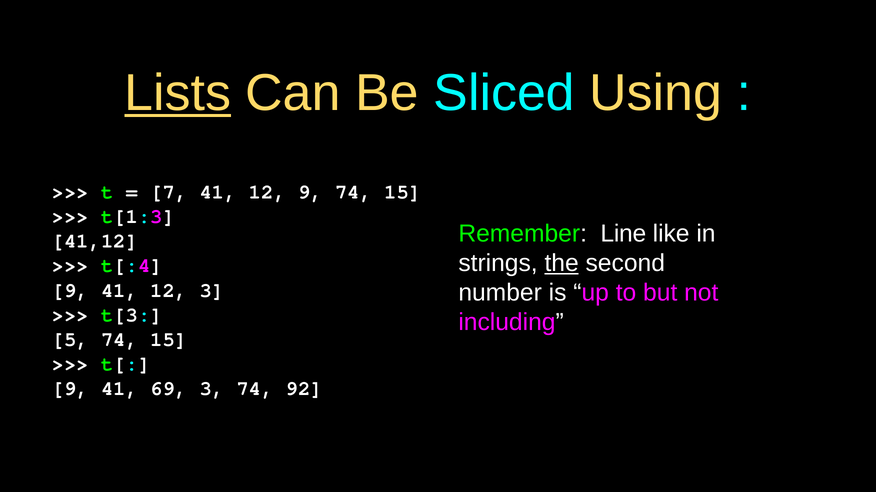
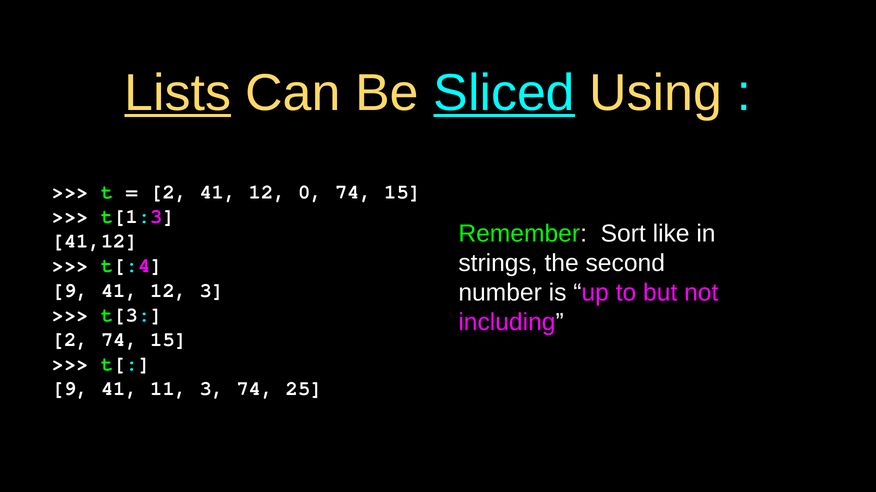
Sliced underline: none -> present (504, 93)
7: 7 -> 2 (169, 192)
12 9: 9 -> 0 (310, 192)
Line: Line -> Sort (623, 234)
the underline: present -> none (562, 263)
5: 5 -> 2 (70, 340)
69: 69 -> 11 (169, 389)
92: 92 -> 25 (304, 389)
